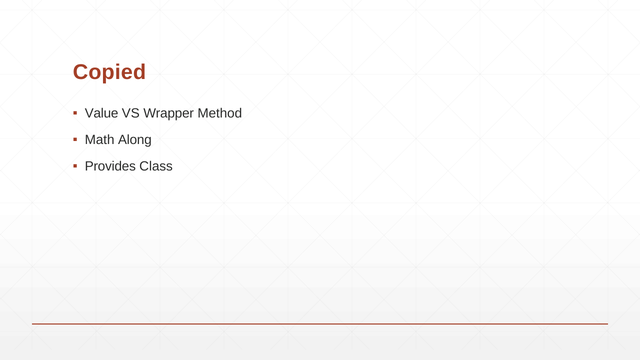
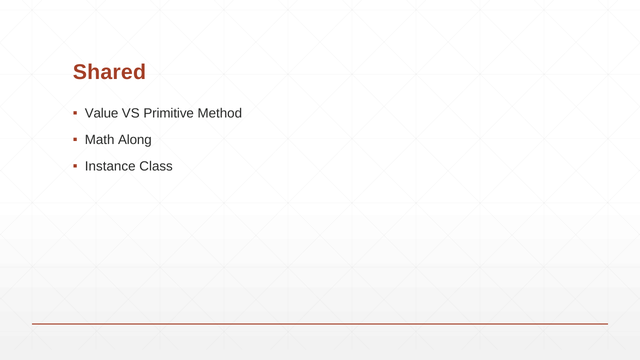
Copied: Copied -> Shared (109, 72)
Wrapper: Wrapper -> Primitive (169, 114)
Provides: Provides -> Instance (110, 166)
